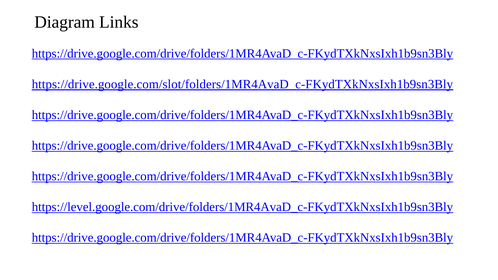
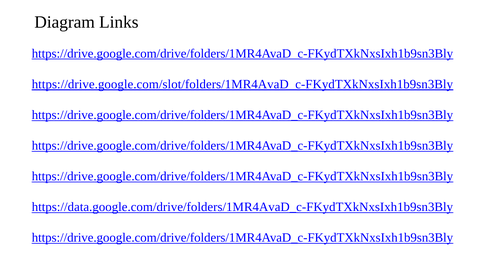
https://level.google.com/drive/folders/1MR4AvaD_c-FKydTXkNxsIxh1b9sn3Bly: https://level.google.com/drive/folders/1MR4AvaD_c-FKydTXkNxsIxh1b9sn3Bly -> https://data.google.com/drive/folders/1MR4AvaD_c-FKydTXkNxsIxh1b9sn3Bly (242, 207)
